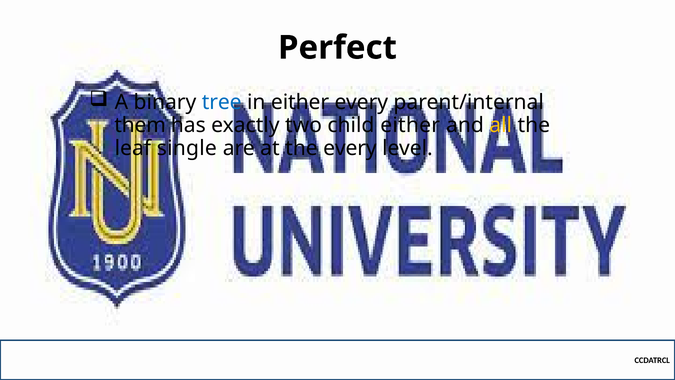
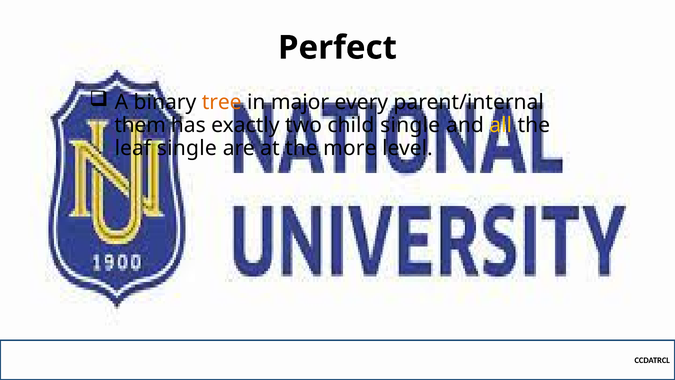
tree colour: blue -> orange (222, 102)
in either: either -> major (300, 102)
child either: either -> single (410, 125)
the every: every -> more (350, 148)
